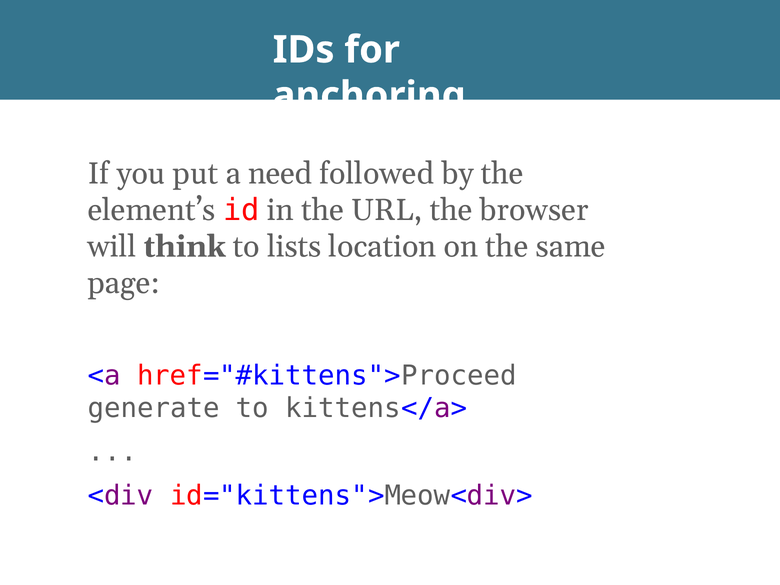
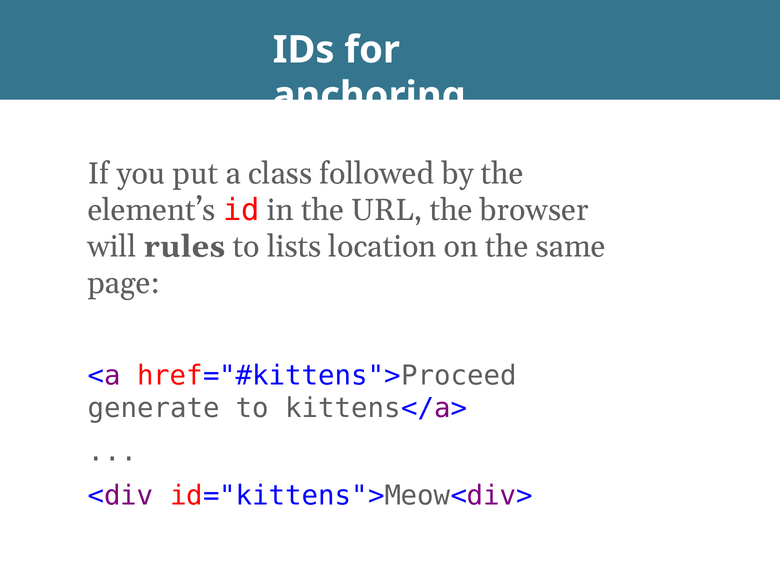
need: need -> class (280, 174)
think: think -> rules (184, 247)
